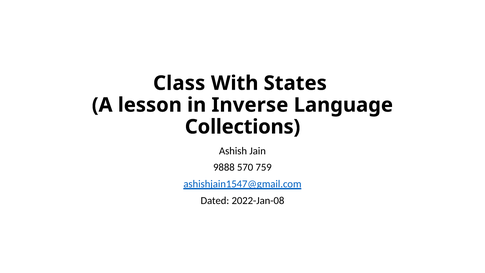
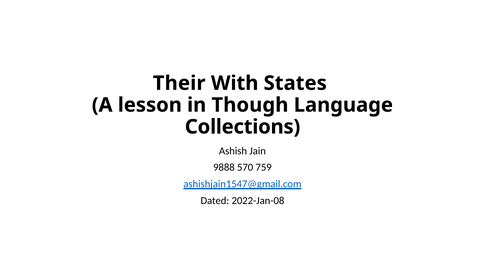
Class: Class -> Their (179, 83)
Inverse: Inverse -> Though (250, 105)
